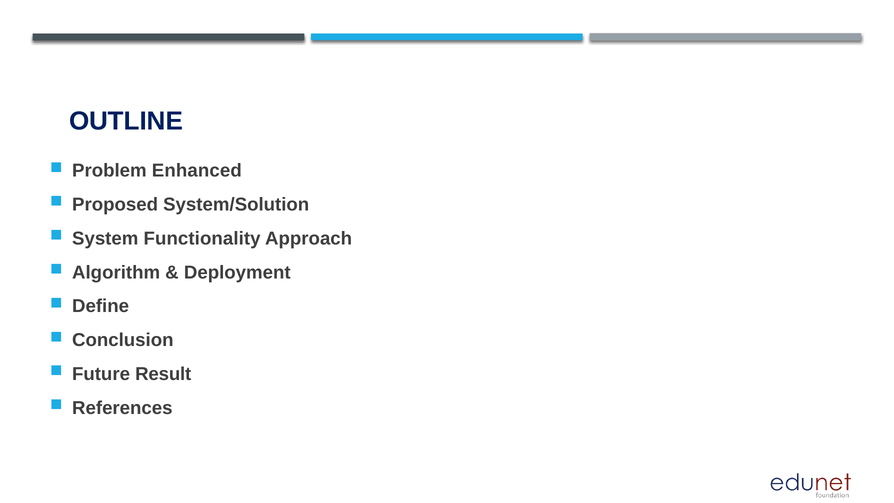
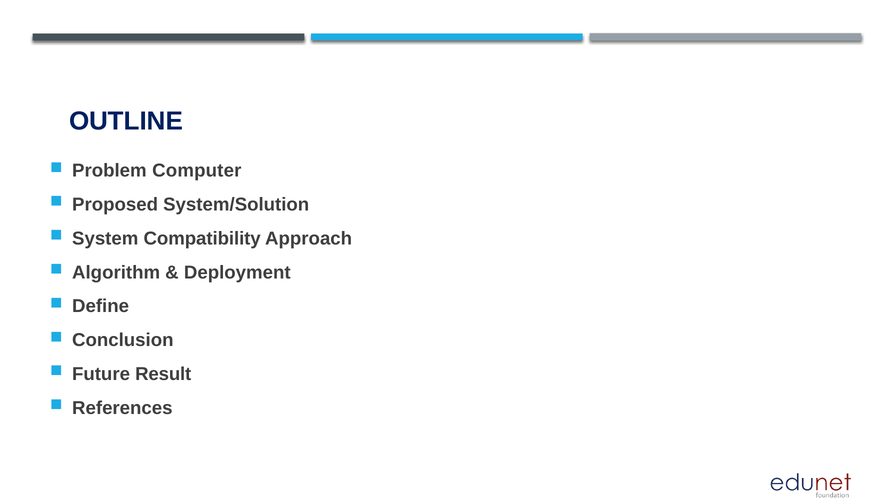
Enhanced: Enhanced -> Computer (197, 171)
Functionality: Functionality -> Compatibility (202, 238)
